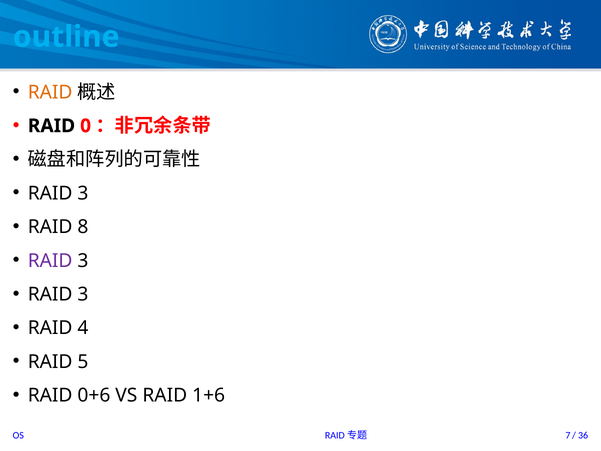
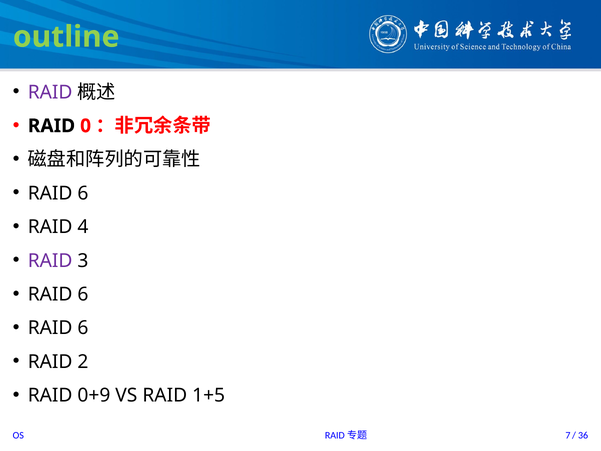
outline colour: light blue -> light green (66, 37)
RAID colour: orange -> purple (50, 92)
3: 3 -> 6 (83, 193)
8: 8 -> 4 (83, 227)
3: 3 -> 6 (83, 294)
4: 4 -> 6 (83, 328)
5: 5 -> 2 (83, 362)
0+6: 0+6 -> 0+9 (94, 395)
1+6: 1+6 -> 1+5 (209, 395)
